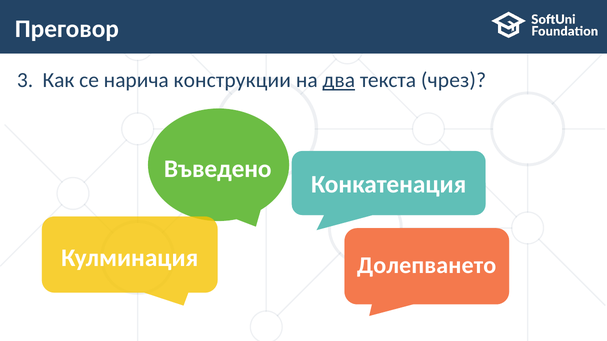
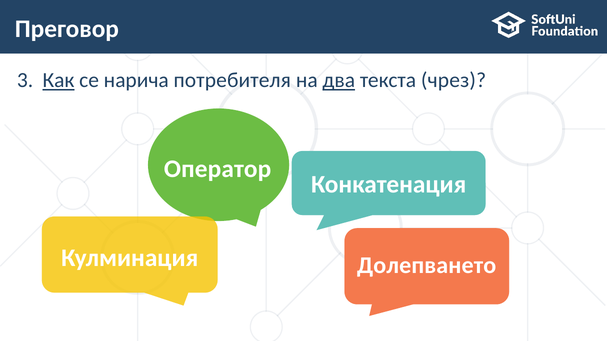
Как underline: none -> present (58, 81)
конструкции: конструкции -> потребителя (232, 81)
Въведено: Въведено -> Оператор (218, 169)
